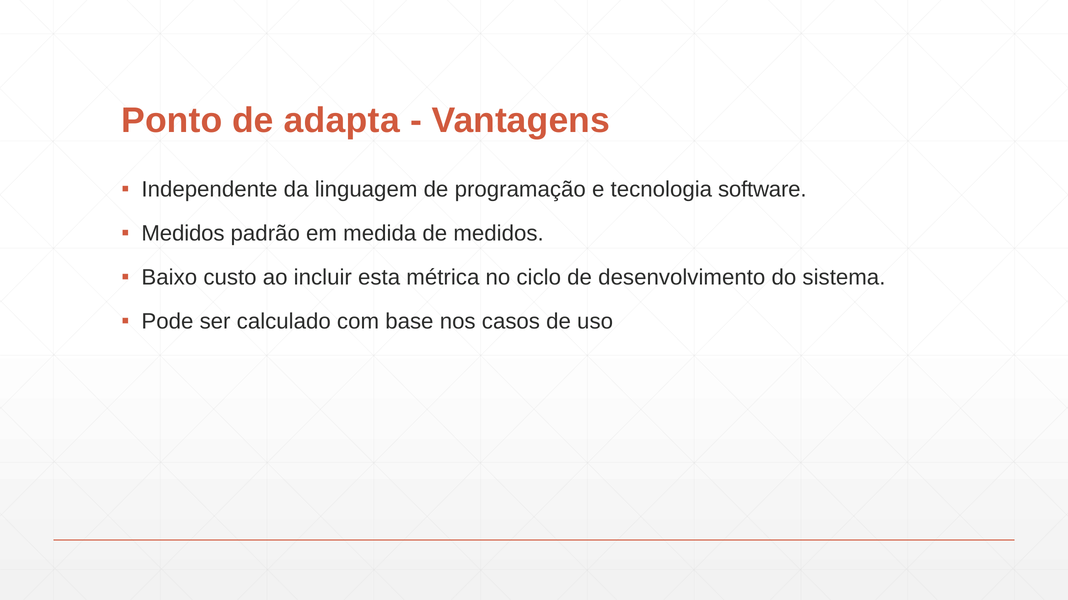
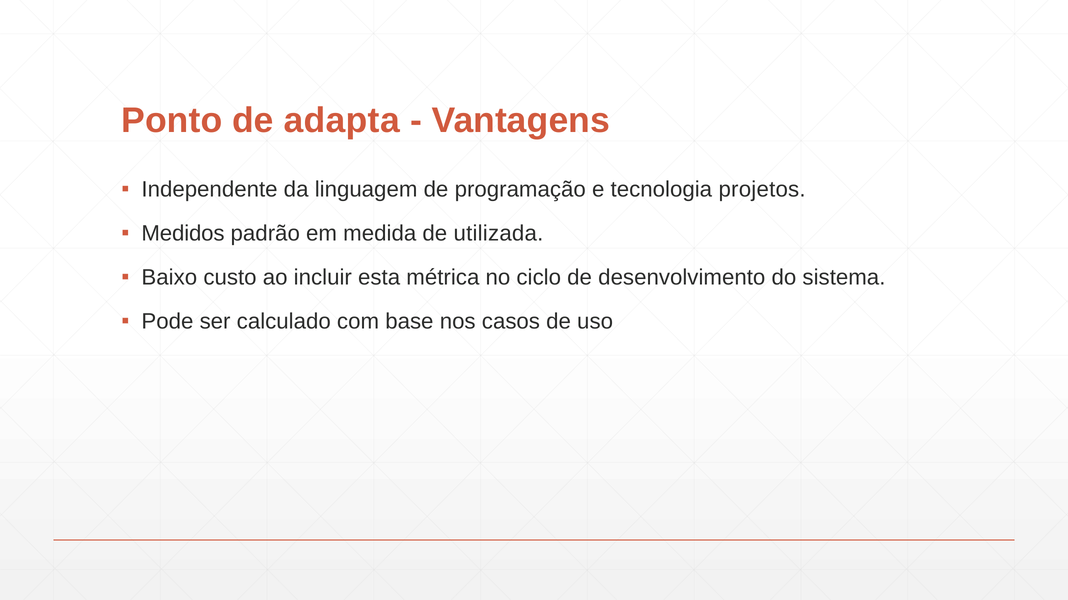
software: software -> projetos (762, 189)
de medidos: medidos -> utilizada (498, 233)
